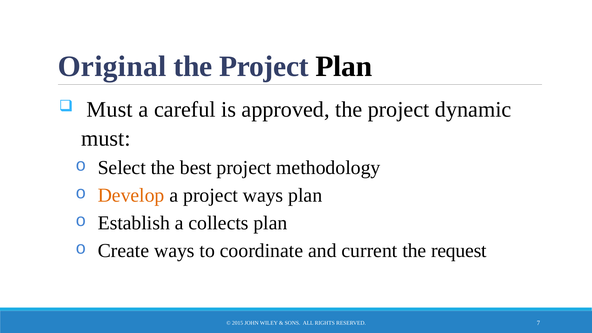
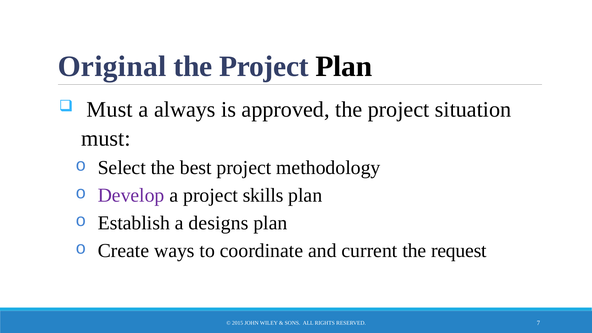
careful: careful -> always (185, 109)
dynamic: dynamic -> situation (473, 109)
Develop colour: orange -> purple (131, 195)
project ways: ways -> skills (263, 195)
collects: collects -> designs (218, 223)
